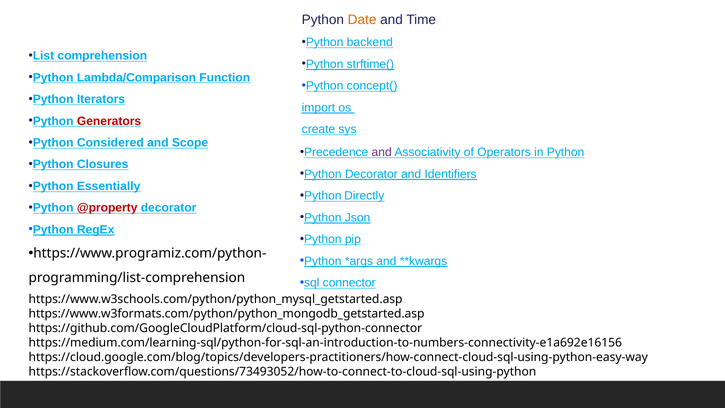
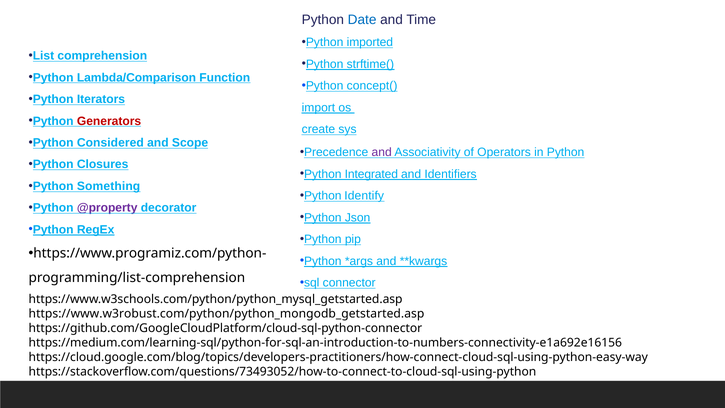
Date colour: orange -> blue (362, 20)
backend: backend -> imported (370, 42)
Python Decorator: Decorator -> Integrated (371, 174)
Essentially: Essentially -> Something (109, 186)
Directly: Directly -> Identify (364, 196)
@property colour: red -> purple (107, 208)
https://www.w3formats.com/python/python_mongodb_getstarted.asp: https://www.w3formats.com/python/python_mongodb_getstarted.asp -> https://www.w3robust.com/python/python_mongodb_getstarted.asp (226, 314)
